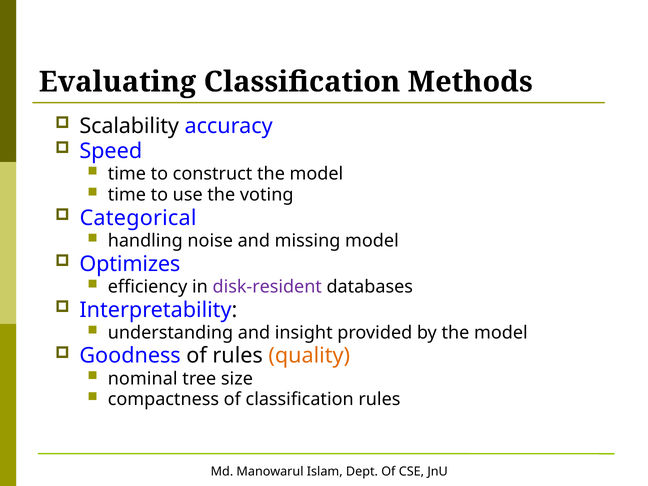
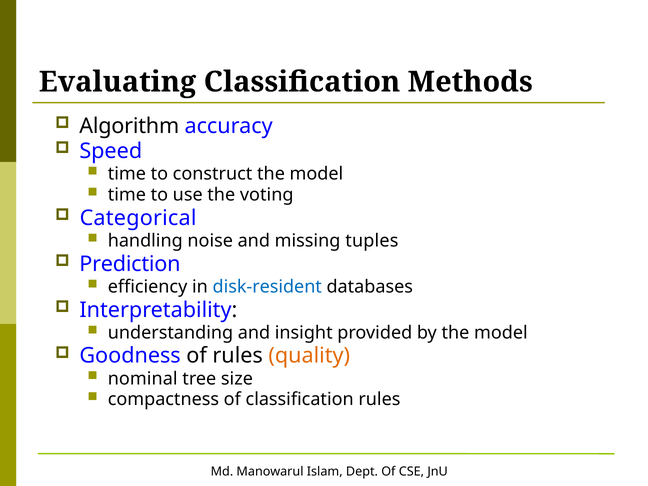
Scalability: Scalability -> Algorithm (129, 126)
missing model: model -> tuples (372, 241)
Optimizes: Optimizes -> Prediction (130, 264)
disk-resident colour: purple -> blue (267, 287)
